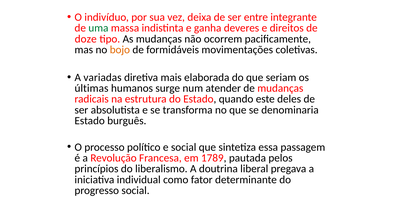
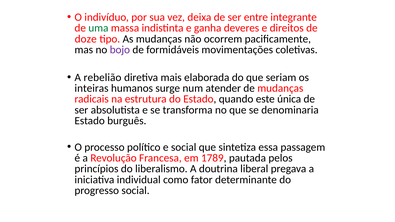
bojo colour: orange -> purple (120, 50)
variadas: variadas -> rebelião (102, 78)
últimas: últimas -> inteiras (92, 88)
deles: deles -> única (289, 99)
